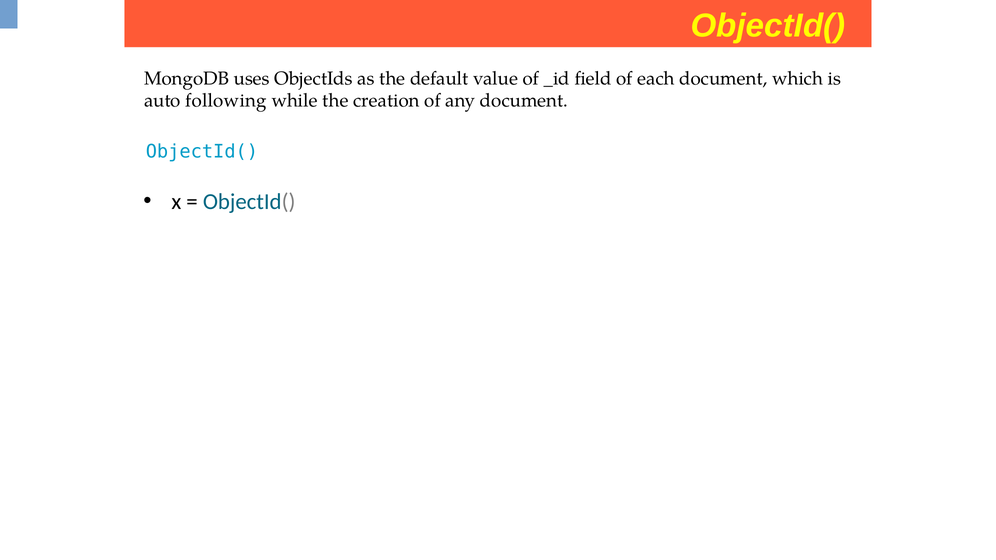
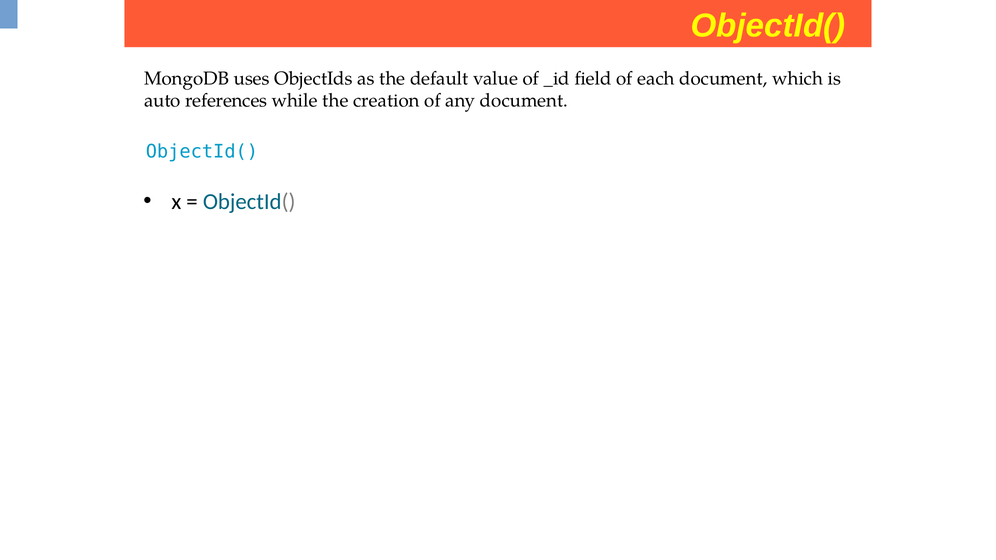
following: following -> references (226, 101)
